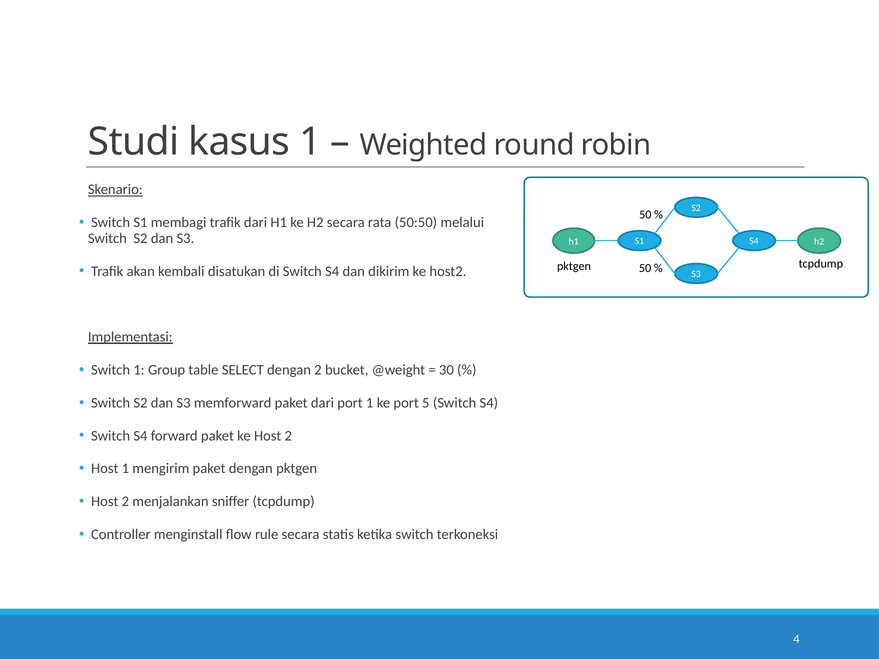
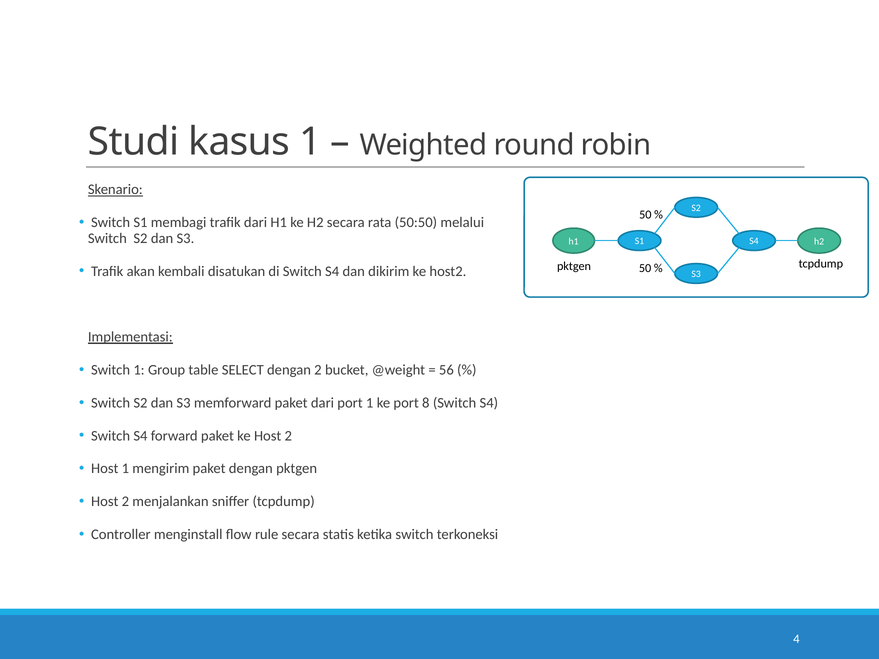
30: 30 -> 56 (446, 370)
5: 5 -> 8 (426, 403)
